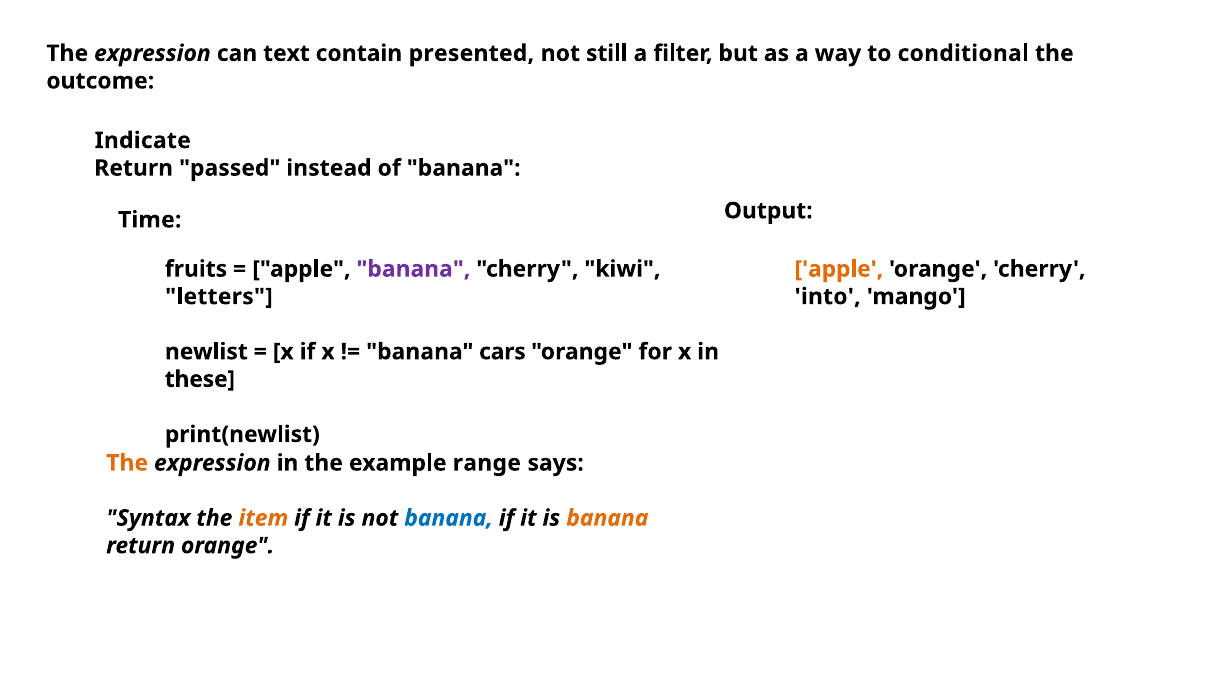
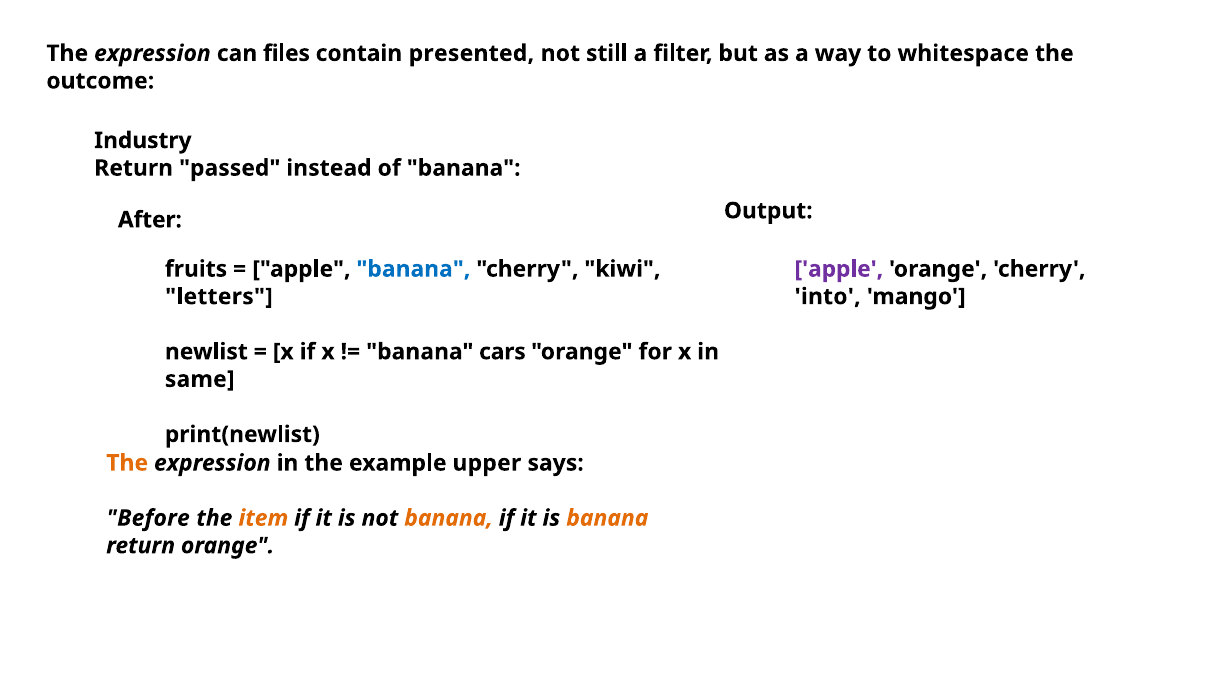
text: text -> files (286, 53)
conditional: conditional -> whitespace (963, 53)
Indicate: Indicate -> Industry (143, 141)
Time: Time -> After (150, 220)
banana colour: purple -> blue (413, 269)
apple colour: orange -> purple (839, 269)
these: these -> same (200, 379)
range: range -> upper (487, 463)
Syntax: Syntax -> Before (148, 518)
banana colour: blue -> orange (449, 518)
